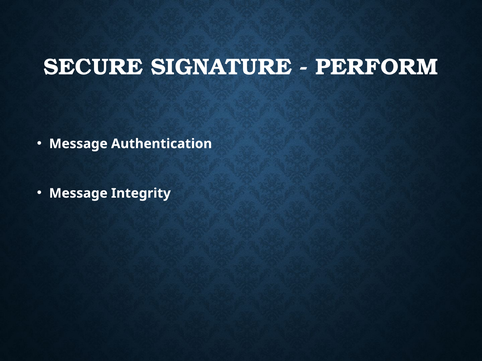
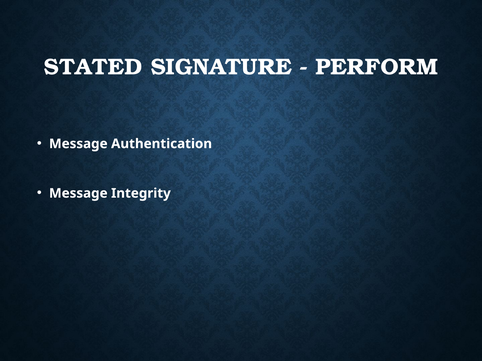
SECURE: SECURE -> STATED (93, 67)
